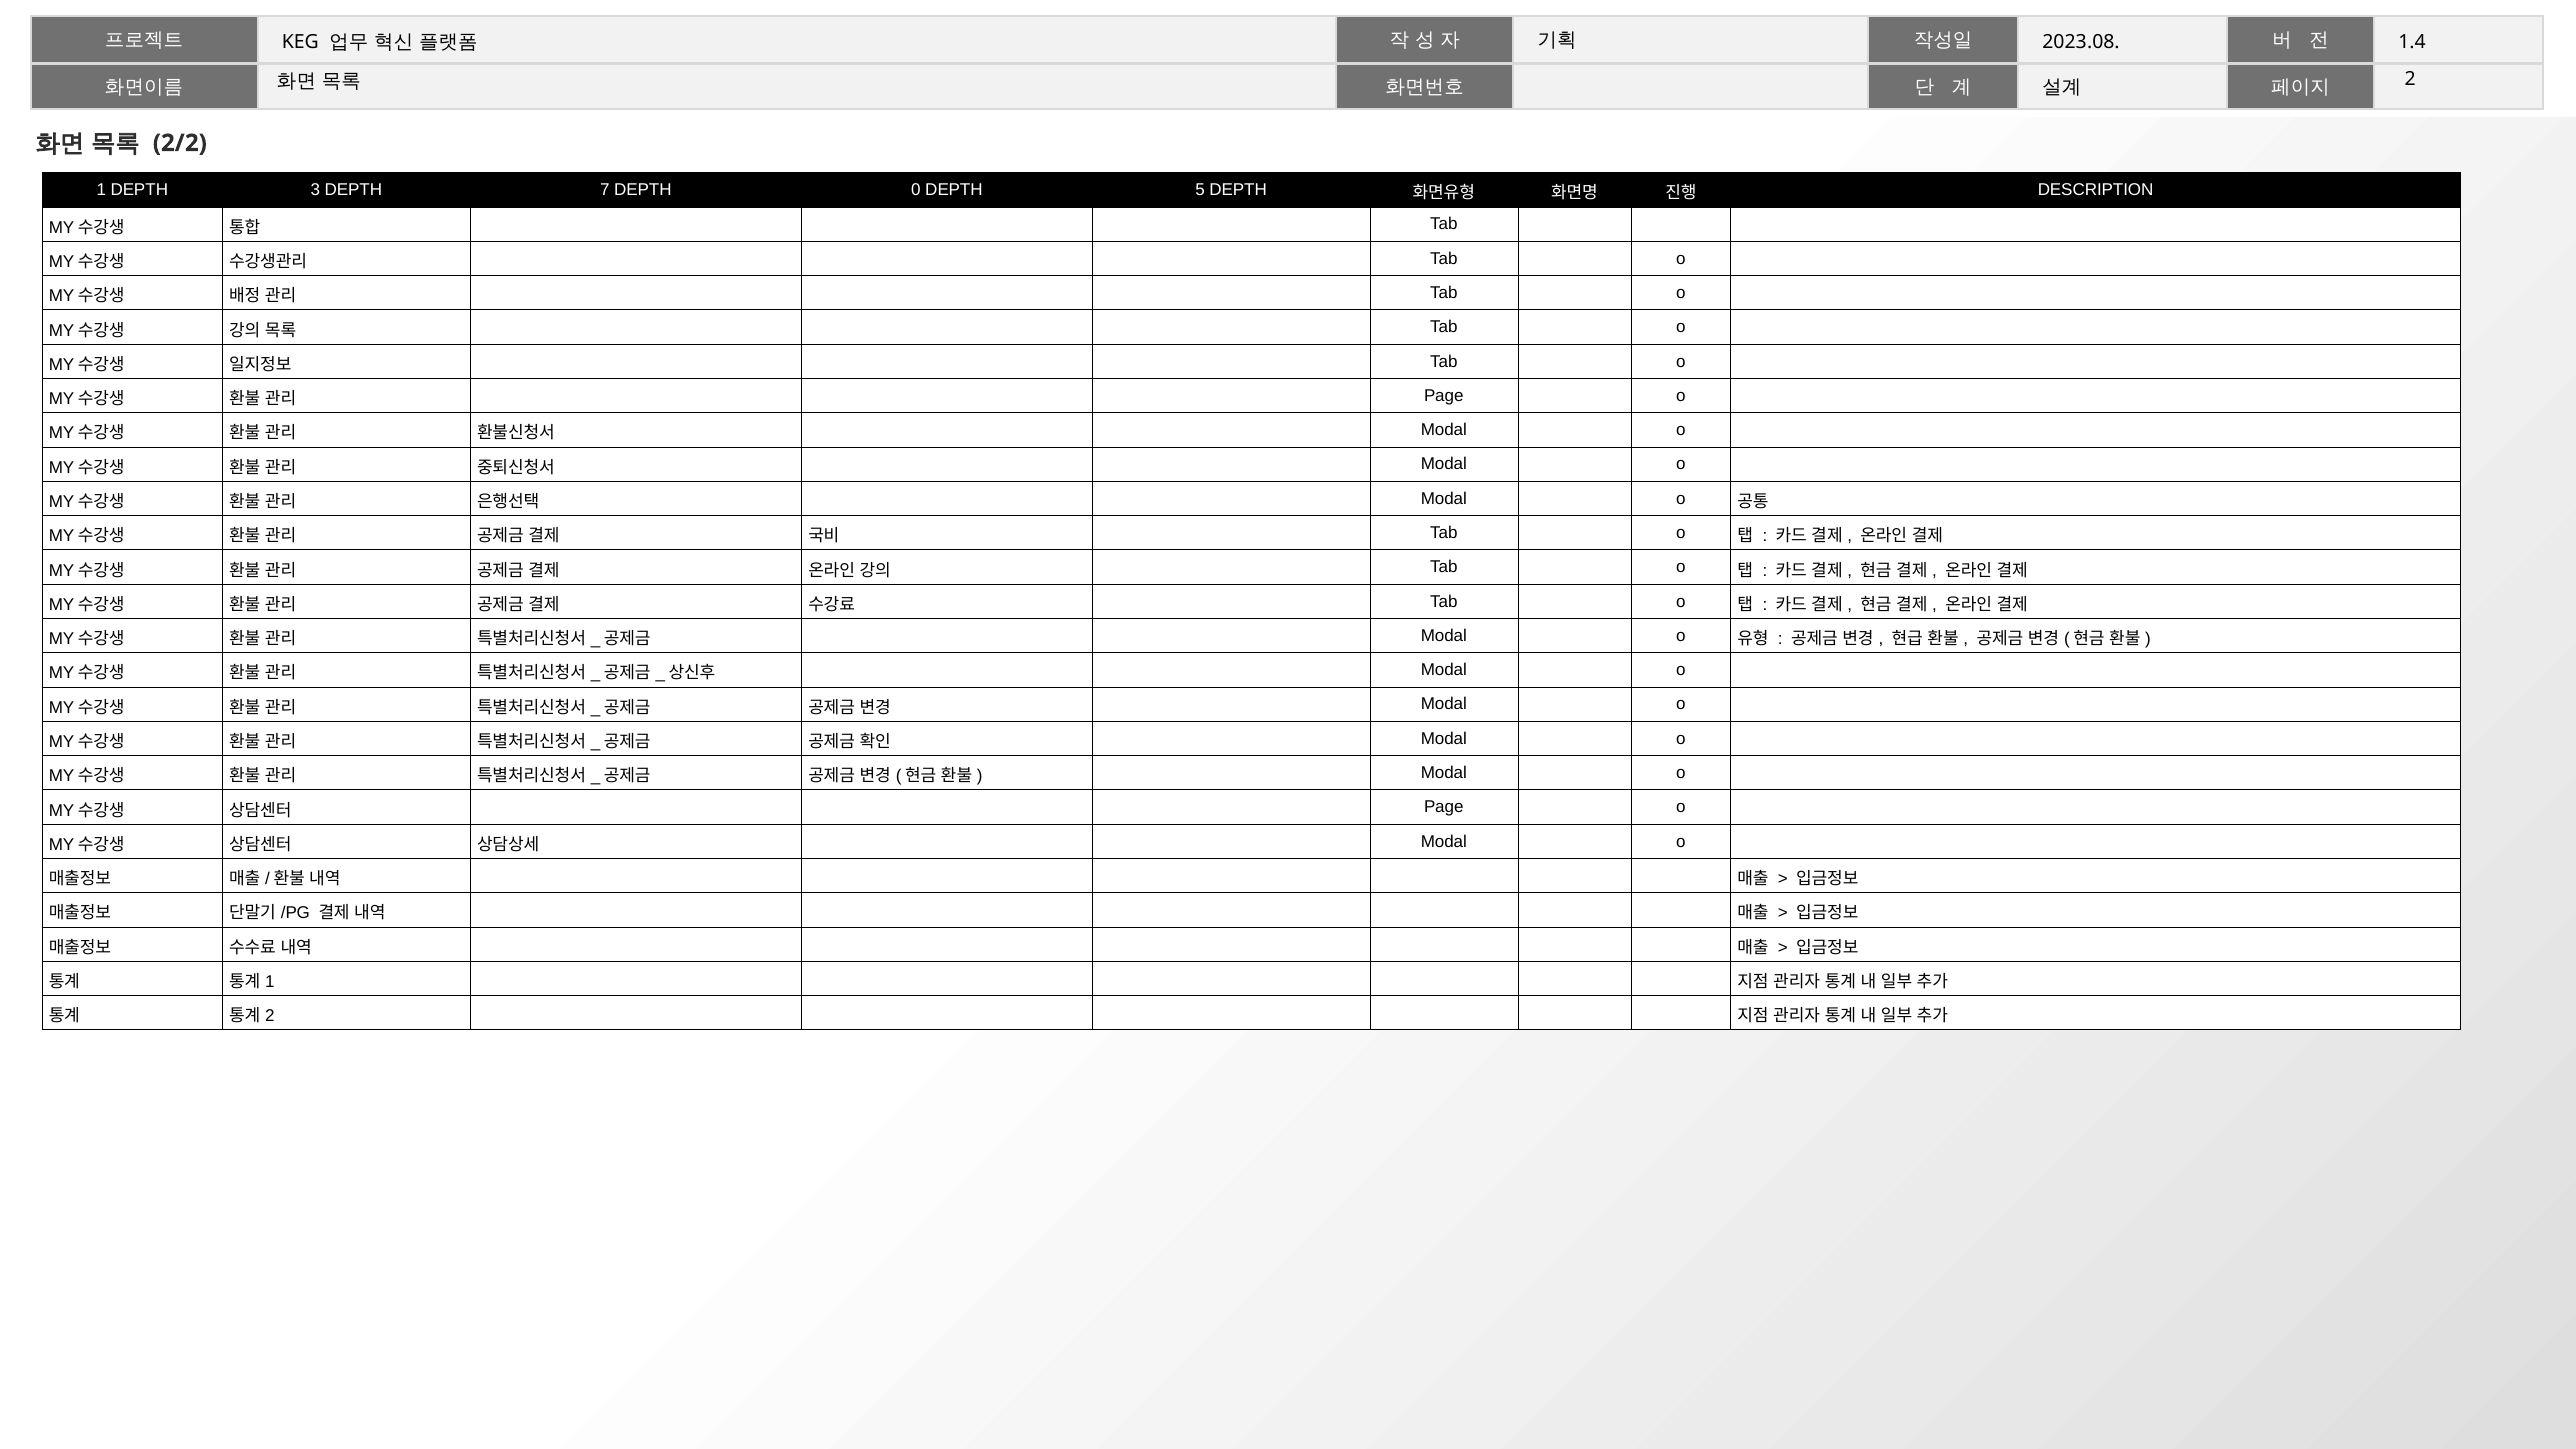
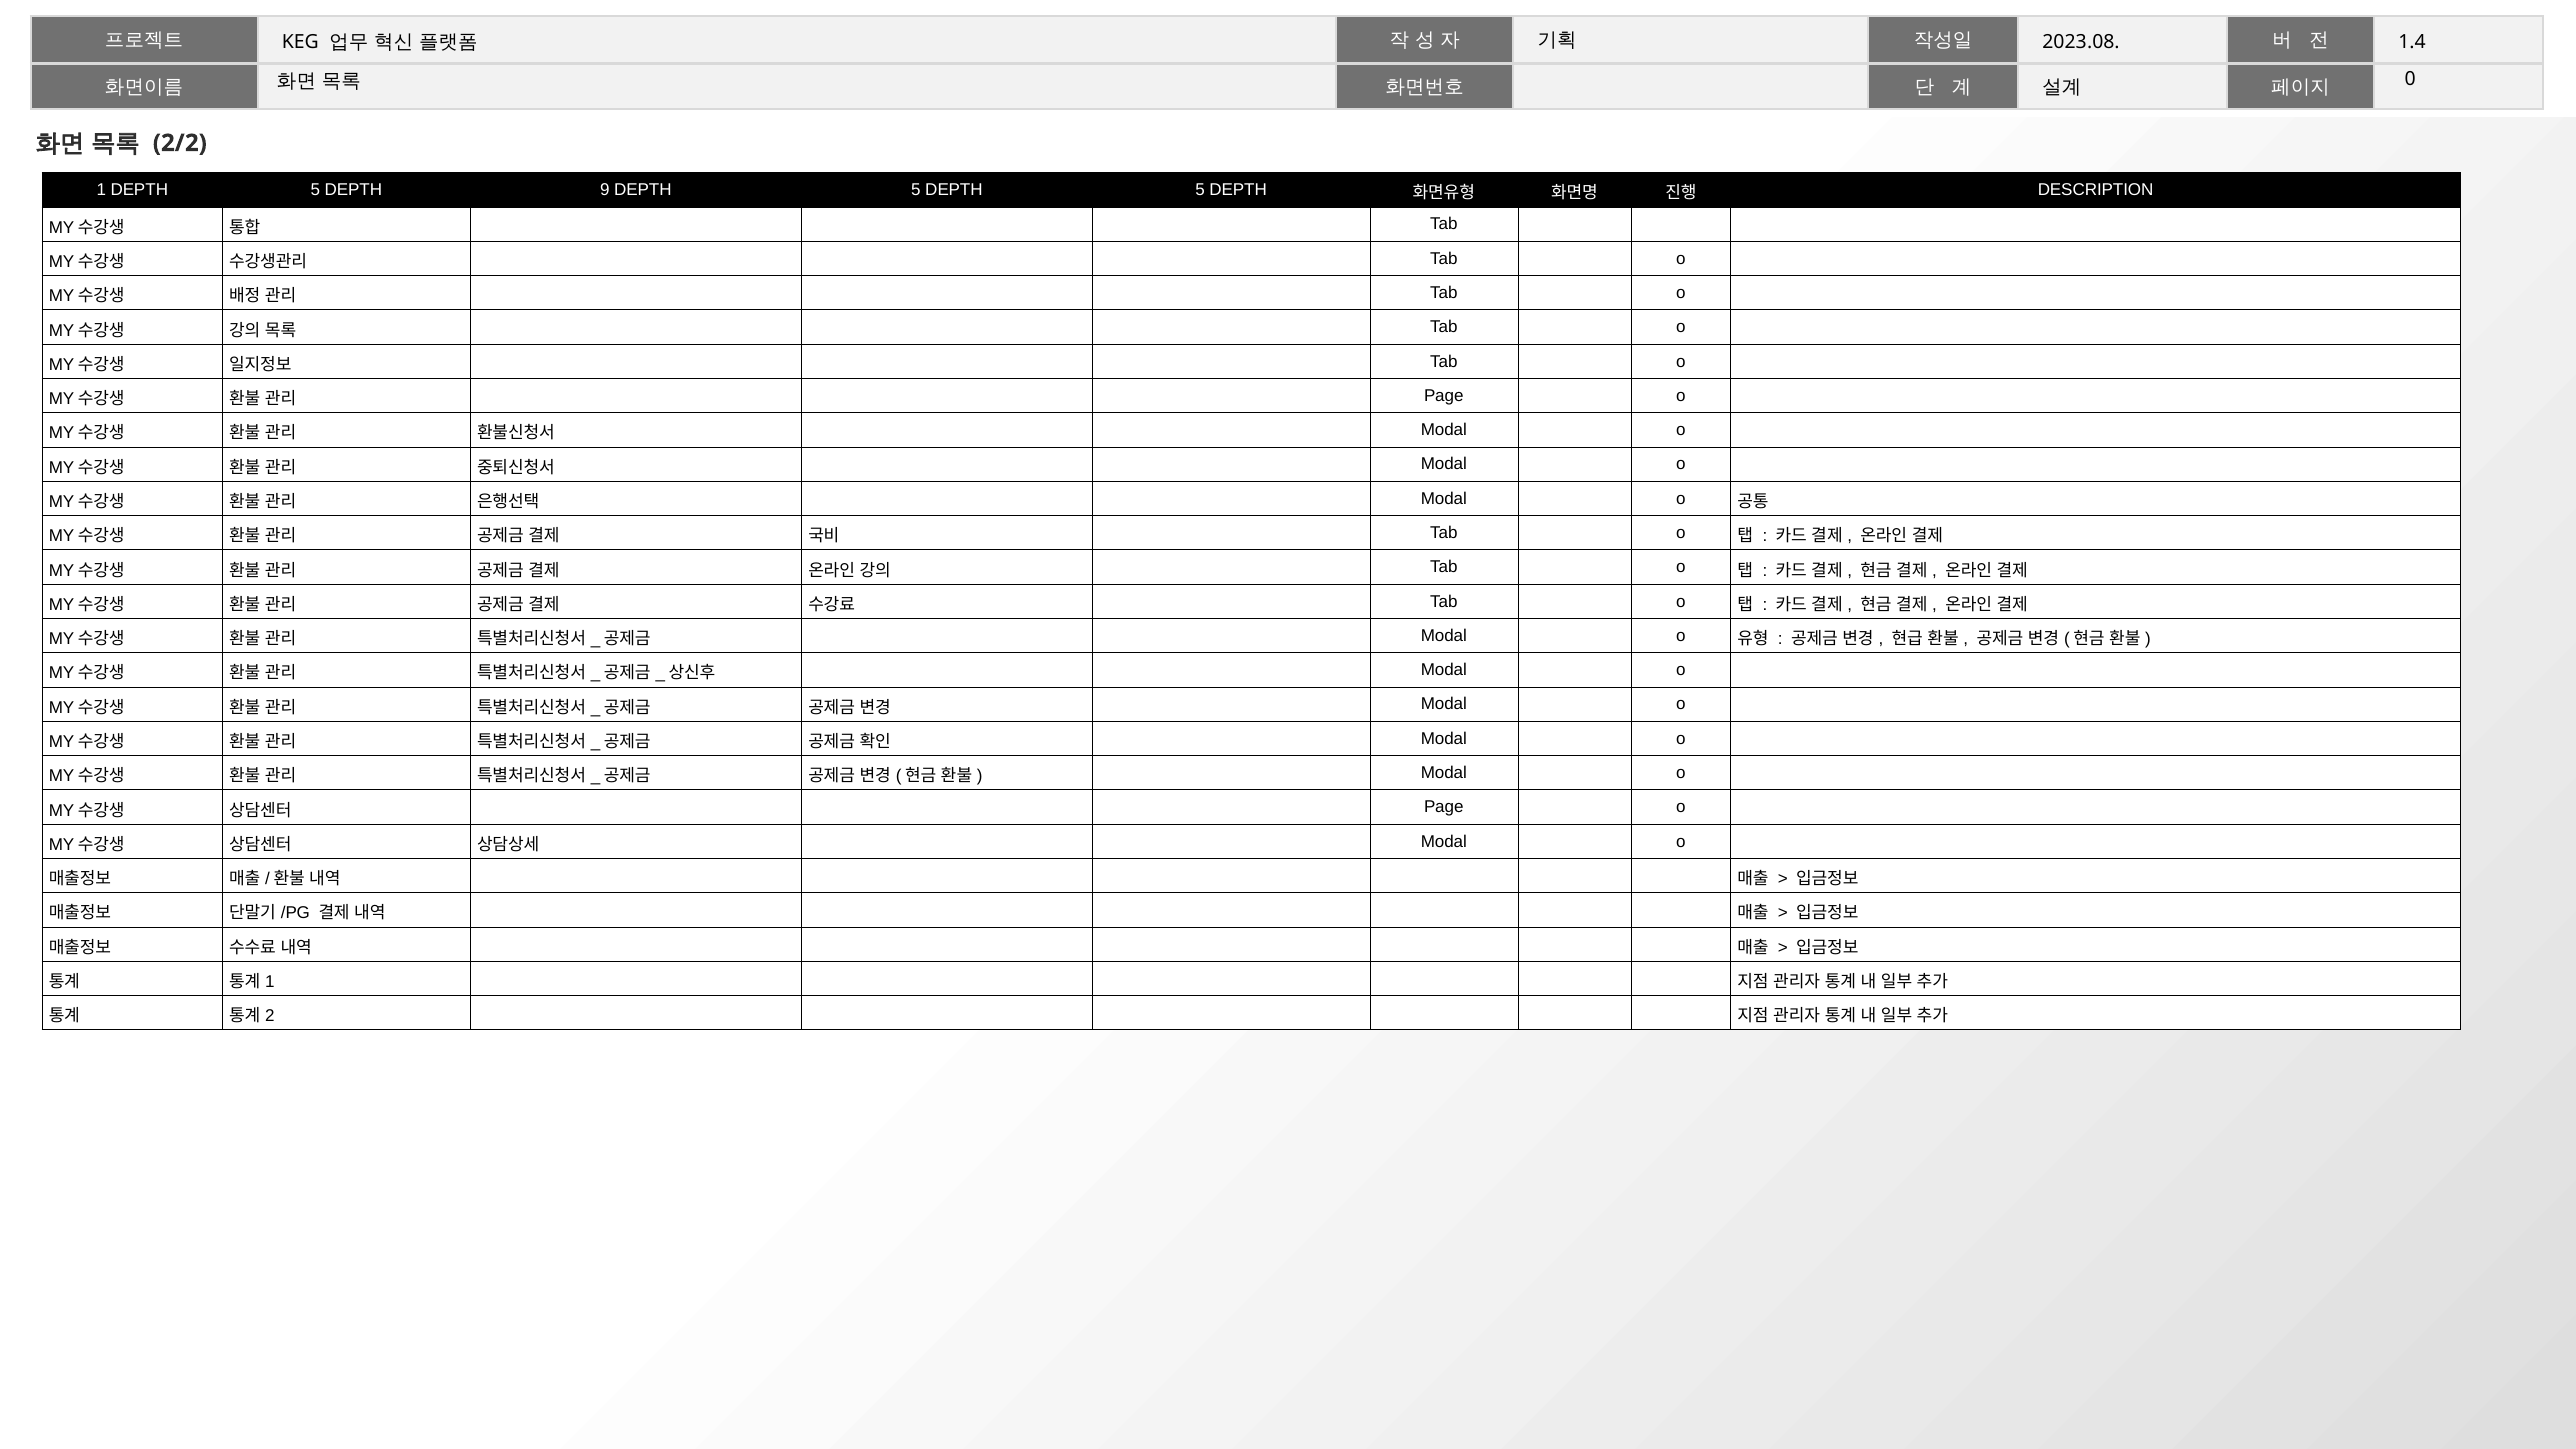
2: 2 -> 0 (2410, 79)
1 DEPTH 3: 3 -> 5 (315, 190)
7: 7 -> 9 (605, 190)
0: 0 -> 5 (916, 190)
